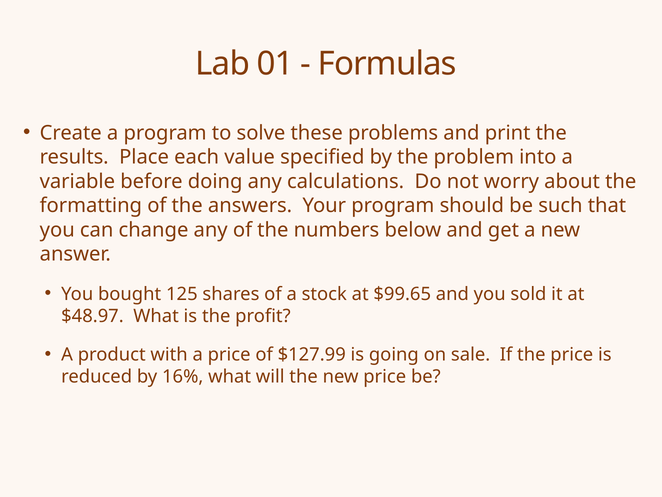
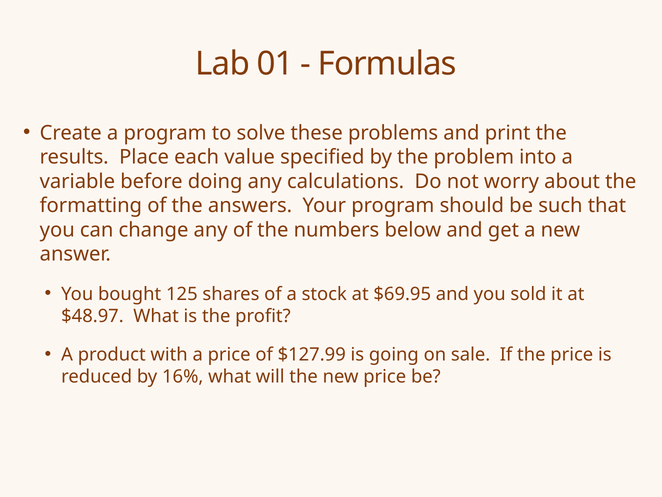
$99.65: $99.65 -> $69.95 (402, 294)
